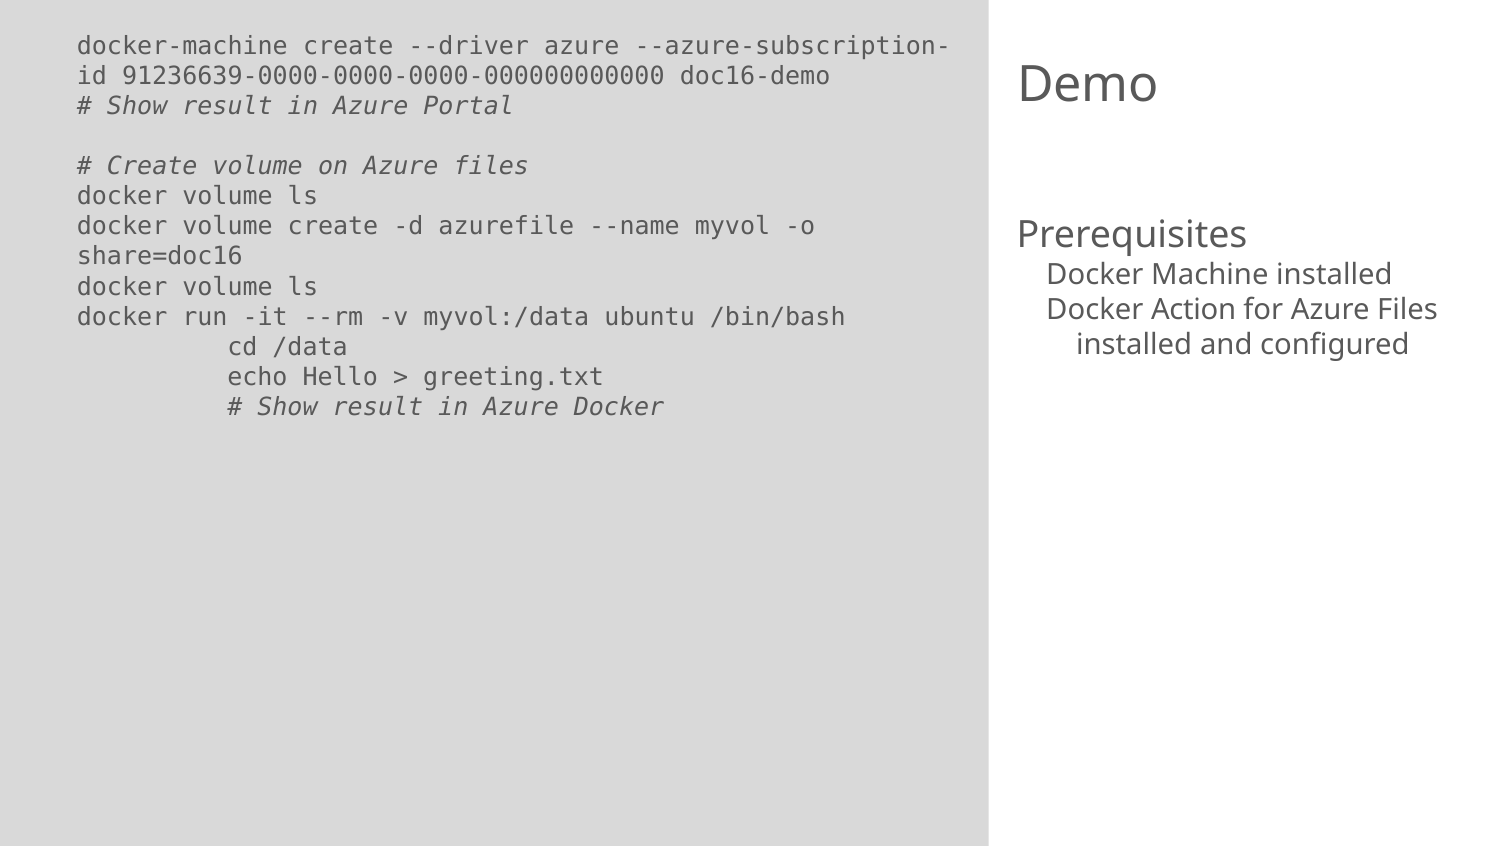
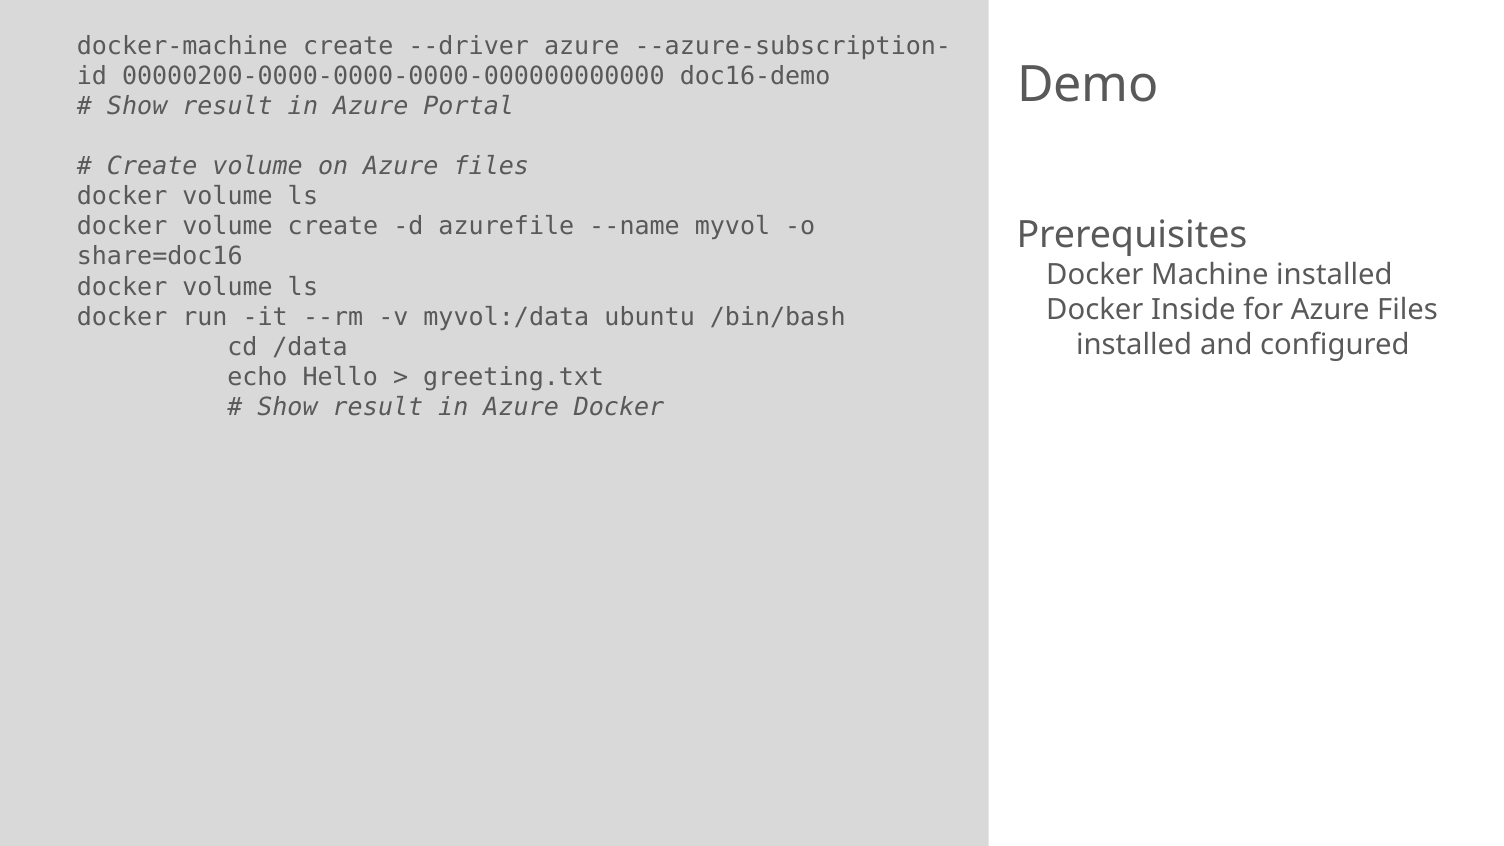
91236639-0000-0000-0000-000000000000: 91236639-0000-0000-0000-000000000000 -> 00000200-0000-0000-0000-000000000000 (393, 76)
Action: Action -> Inside (1193, 310)
